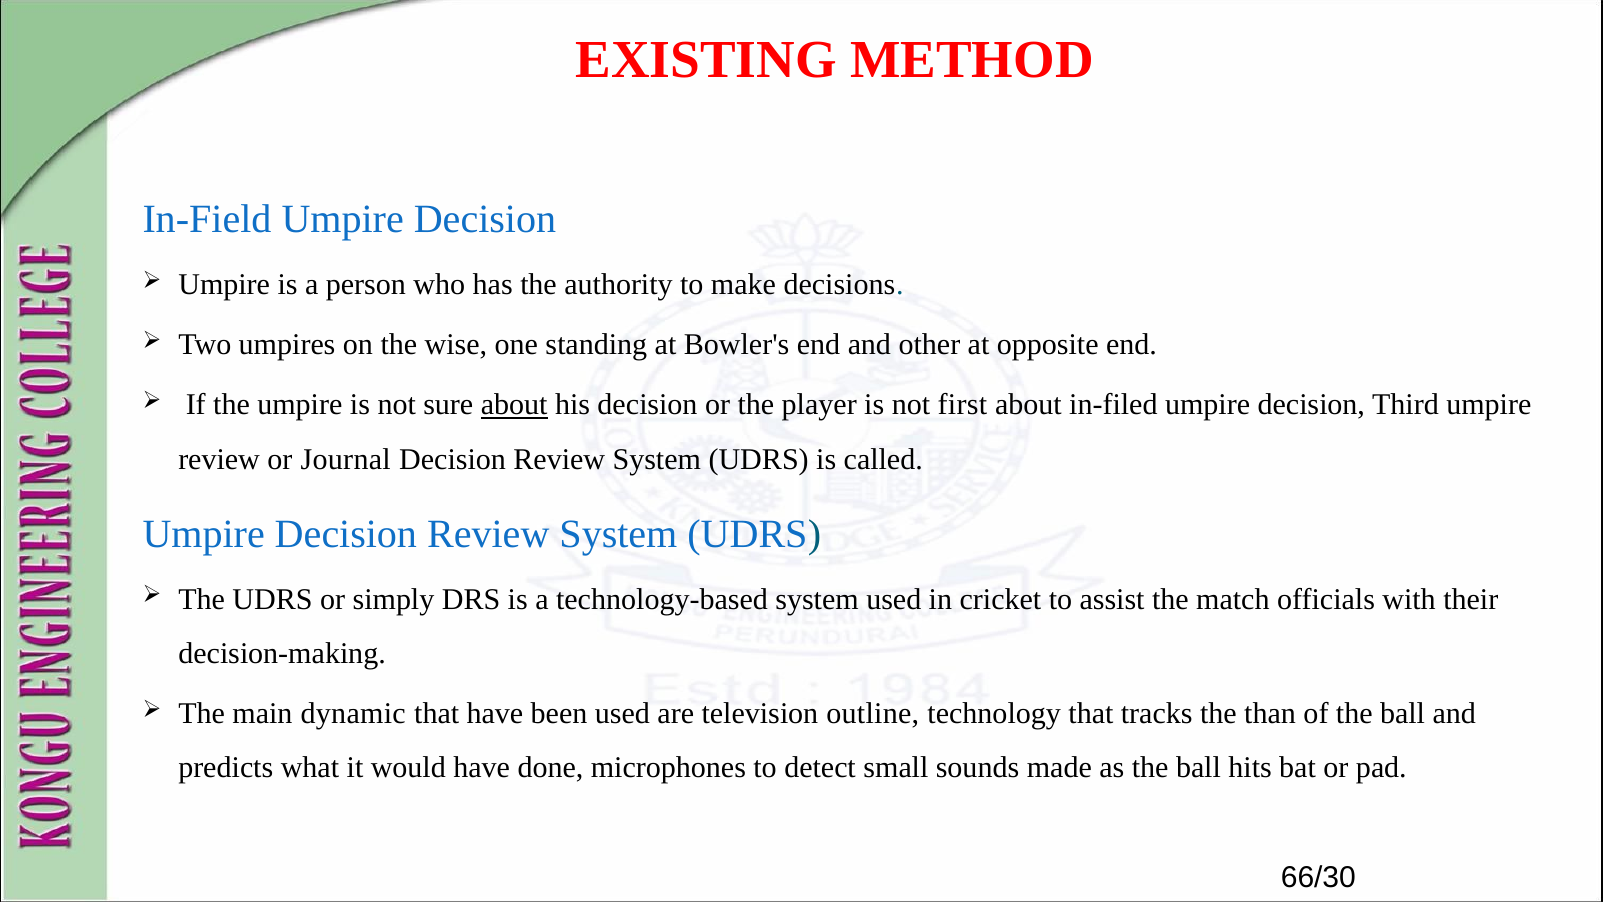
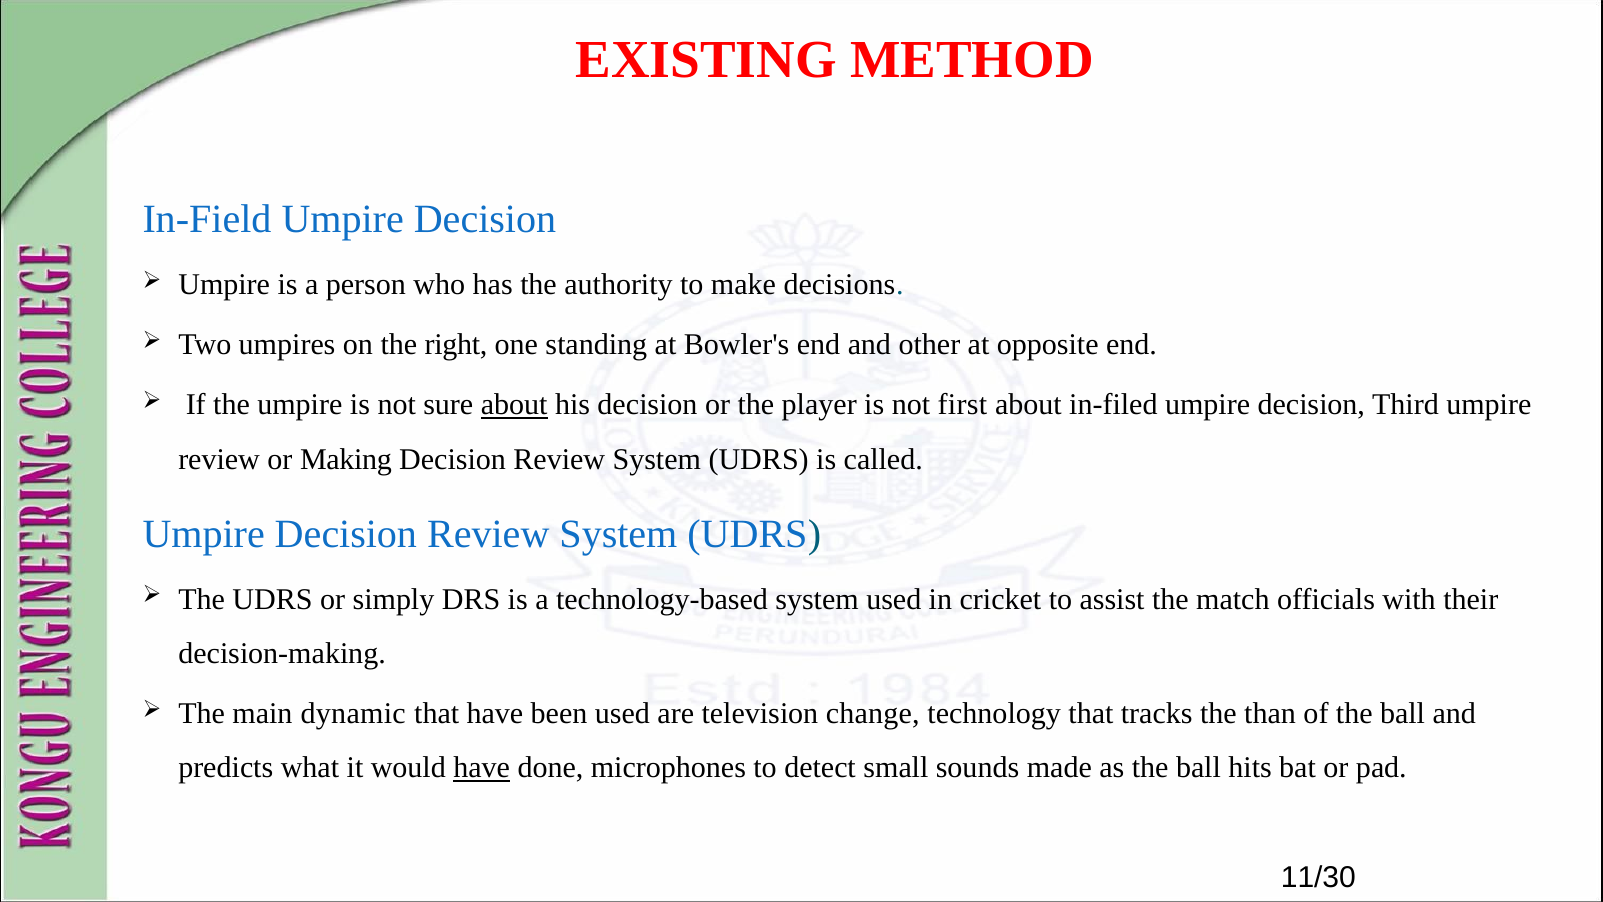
wise: wise -> right (456, 345)
Journal: Journal -> Making (346, 459)
outline: outline -> change (873, 713)
have underline: none -> present (482, 768)
66/30: 66/30 -> 11/30 (1318, 878)
